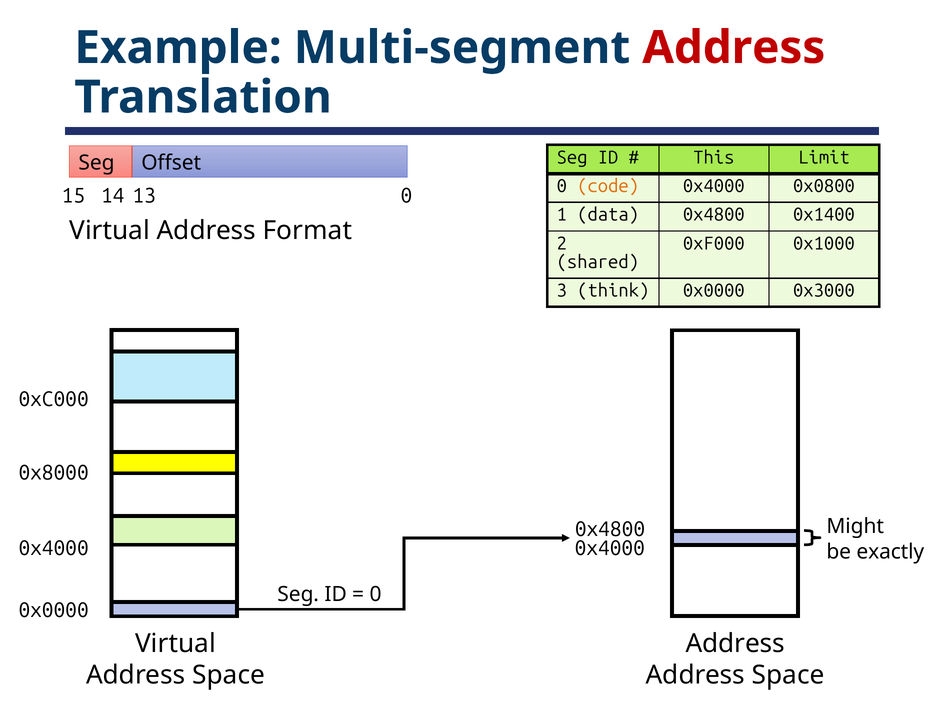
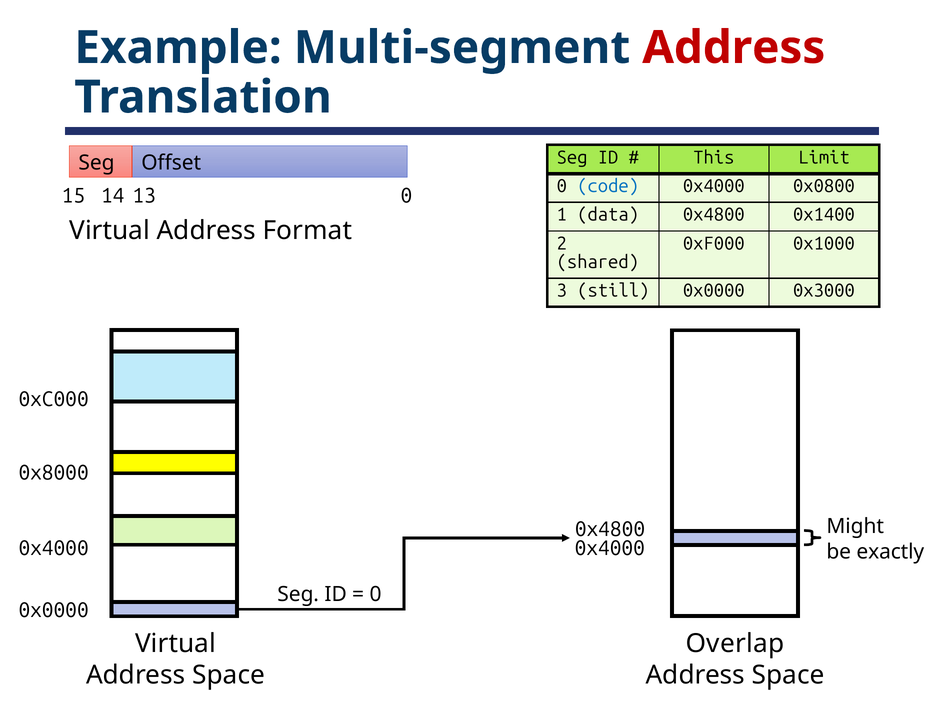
code colour: orange -> blue (608, 186)
think: think -> still (613, 291)
Address: Address -> Overlap (735, 644)
